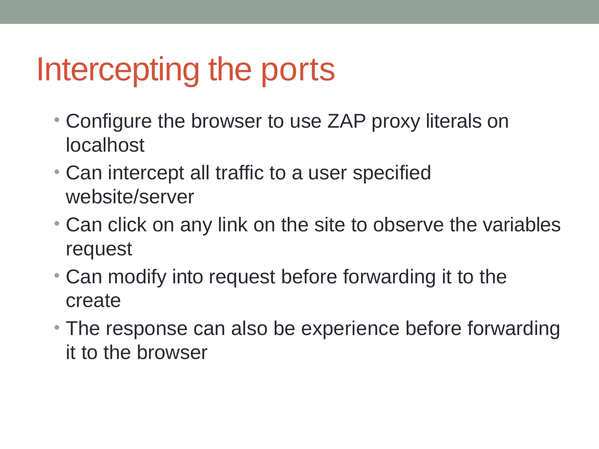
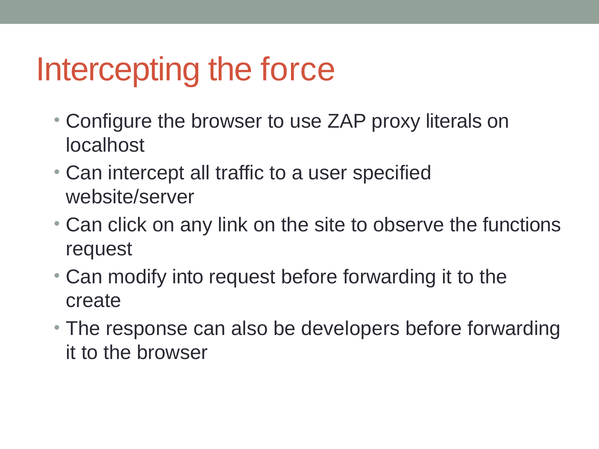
ports: ports -> force (298, 70)
variables: variables -> functions (522, 225)
experience: experience -> developers (350, 329)
